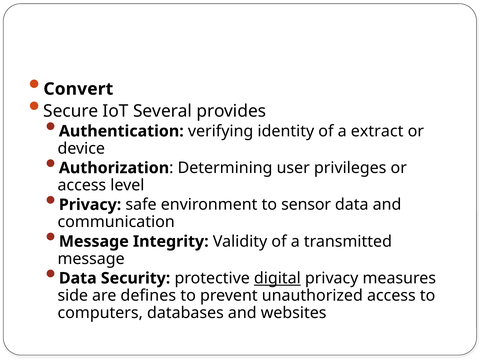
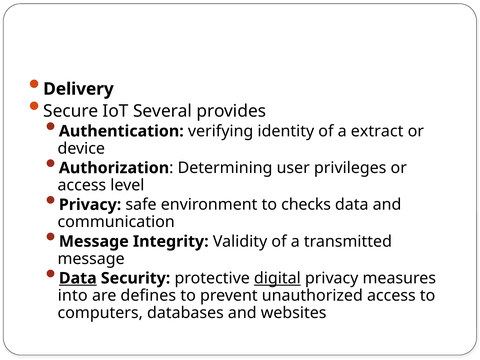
Convert: Convert -> Delivery (78, 89)
sensor: sensor -> checks (306, 205)
Data underline: none -> present (78, 278)
side: side -> into (73, 295)
